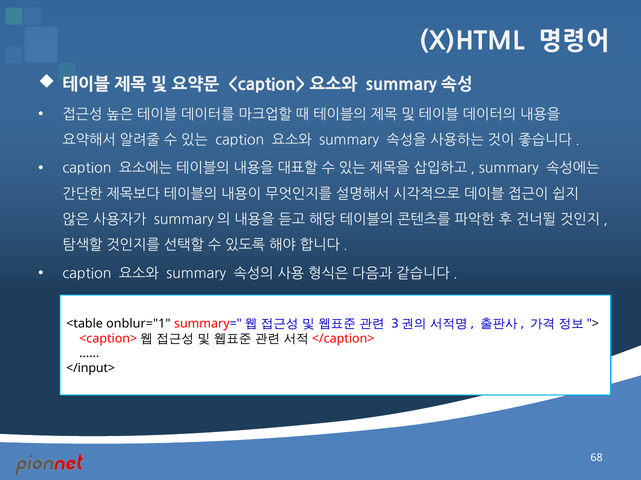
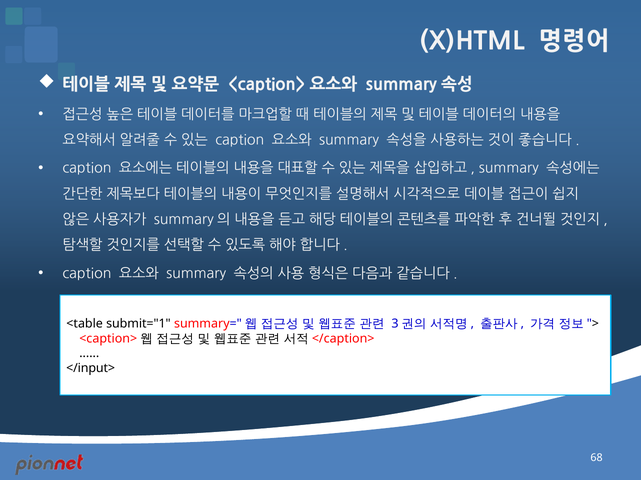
onblur="1: onblur="1 -> submit="1 (138, 324)
